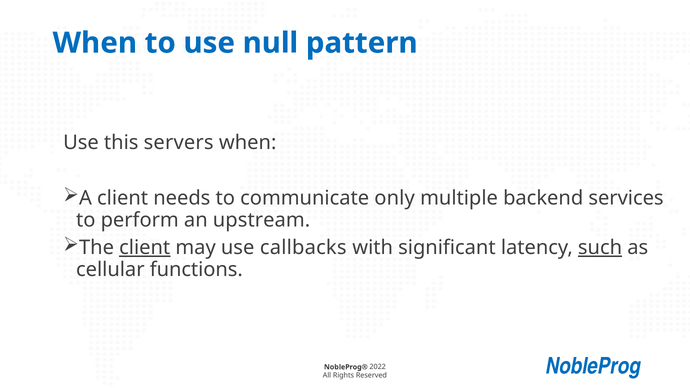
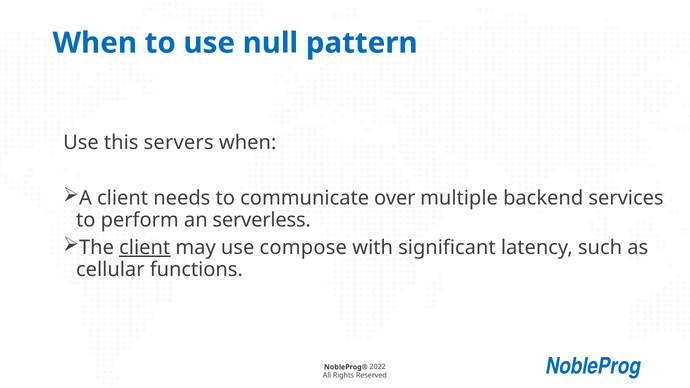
only: only -> over (395, 198)
upstream: upstream -> serverless (262, 220)
callbacks: callbacks -> compose (303, 248)
such underline: present -> none (600, 248)
